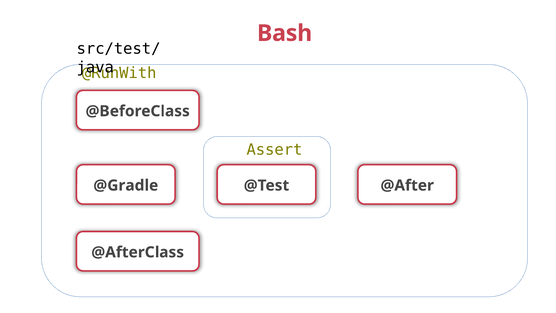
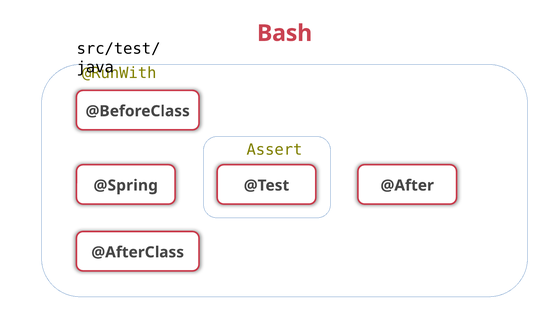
@Gradle: @Gradle -> @Spring (126, 185)
